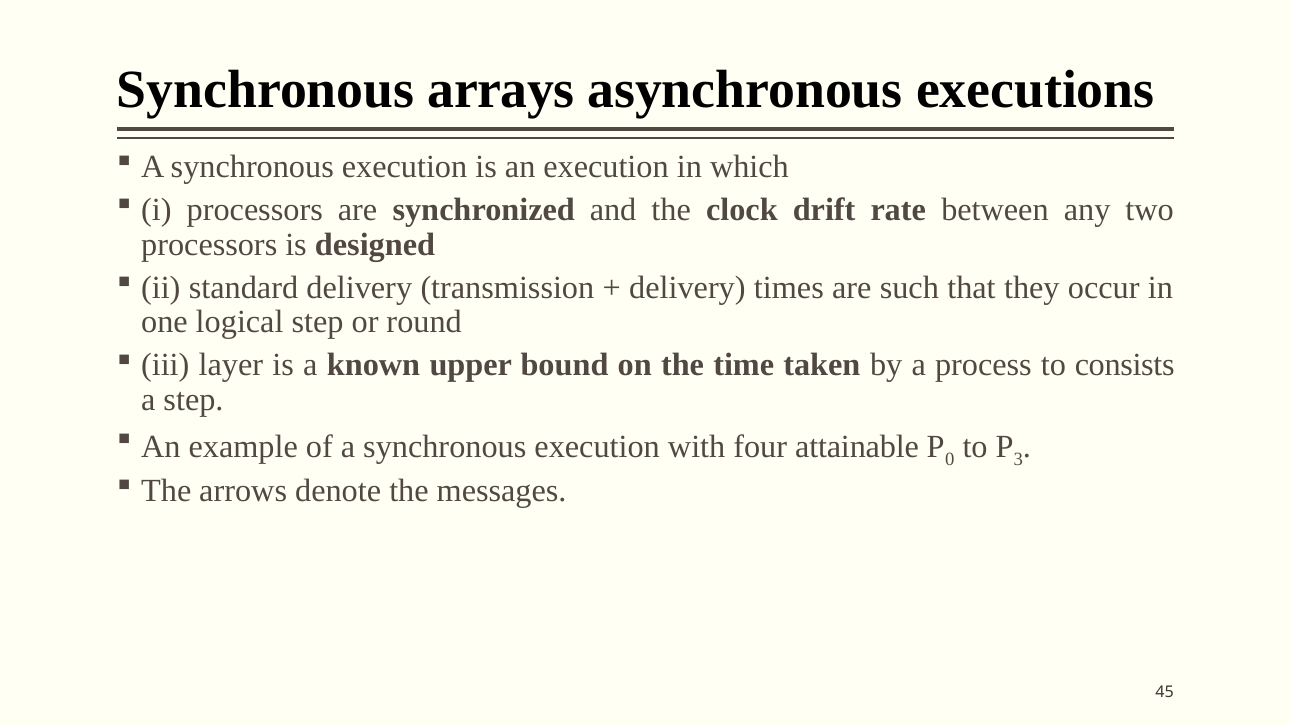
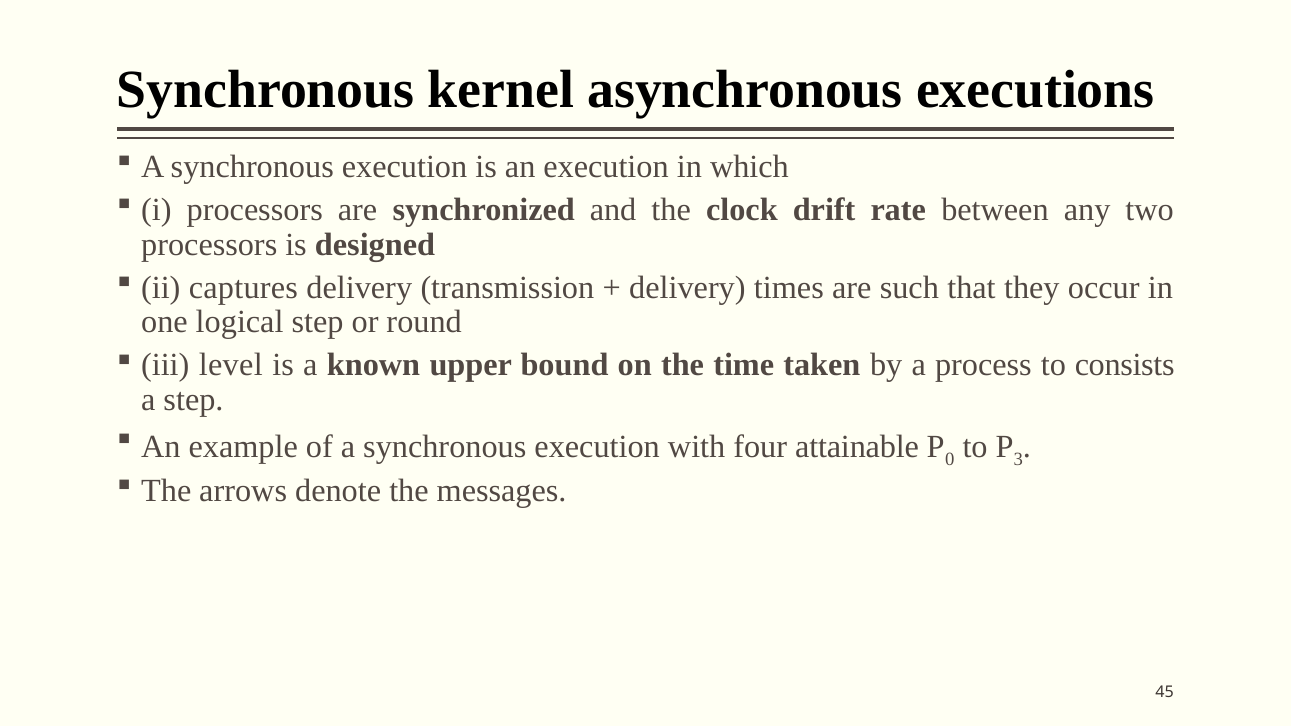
arrays: arrays -> kernel (501, 90)
standard: standard -> captures (243, 287)
layer: layer -> level (231, 365)
